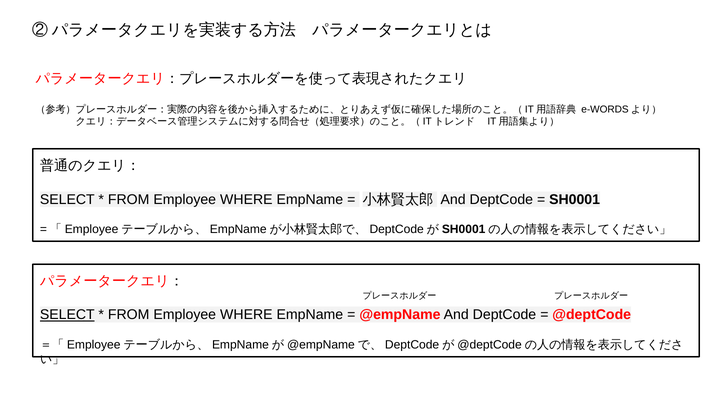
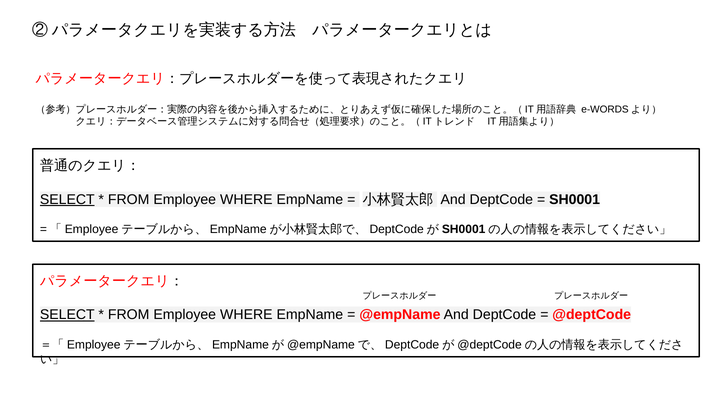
SELECT underline: none -> present (67, 200)
